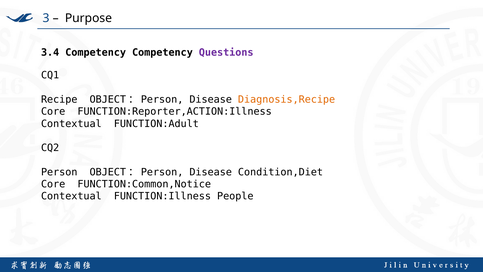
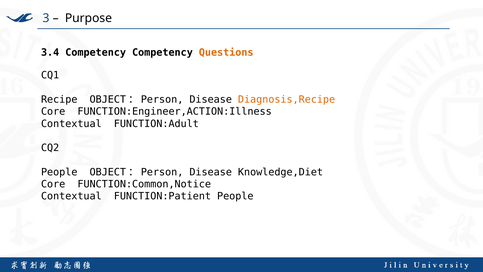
Questions colour: purple -> orange (226, 52)
FUNCTION:Reporter,ACTION:Illness: FUNCTION:Reporter,ACTION:Illness -> FUNCTION:Engineer,ACTION:Illness (175, 111)
Person: Person -> People (59, 172)
Condition,Diet: Condition,Diet -> Knowledge,Diet (280, 172)
FUNCTION:Illness: FUNCTION:Illness -> FUNCTION:Patient (162, 196)
